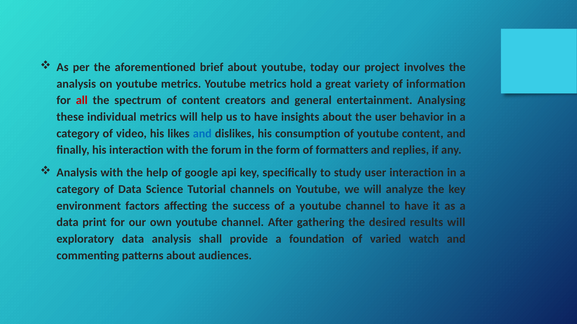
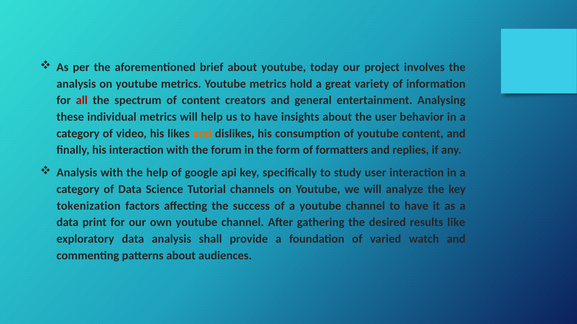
and colour: blue -> orange (202, 134)
environment: environment -> tokenization (89, 206)
results will: will -> like (456, 223)
